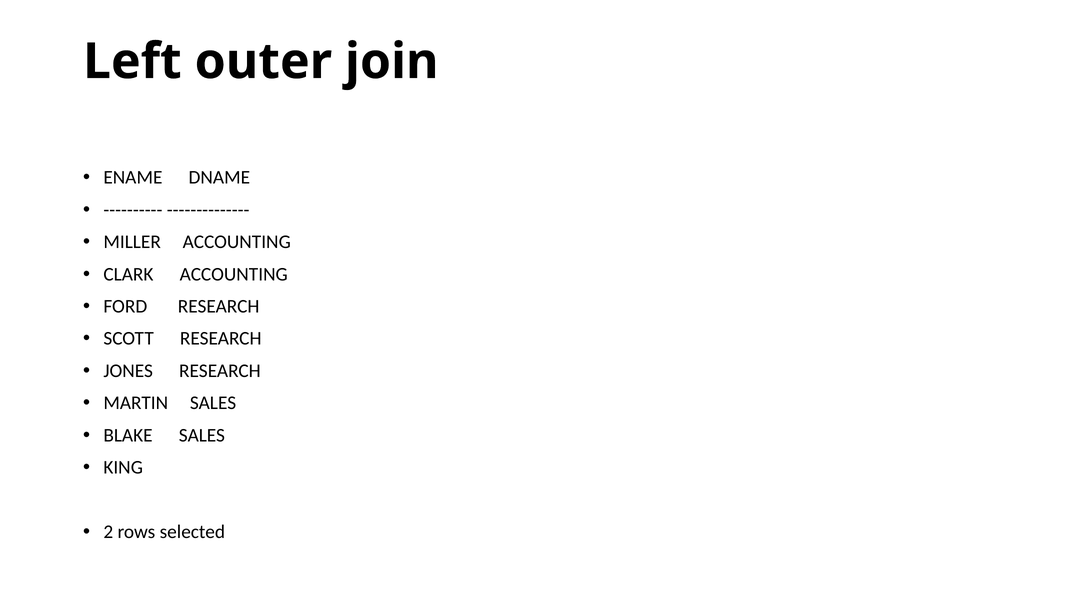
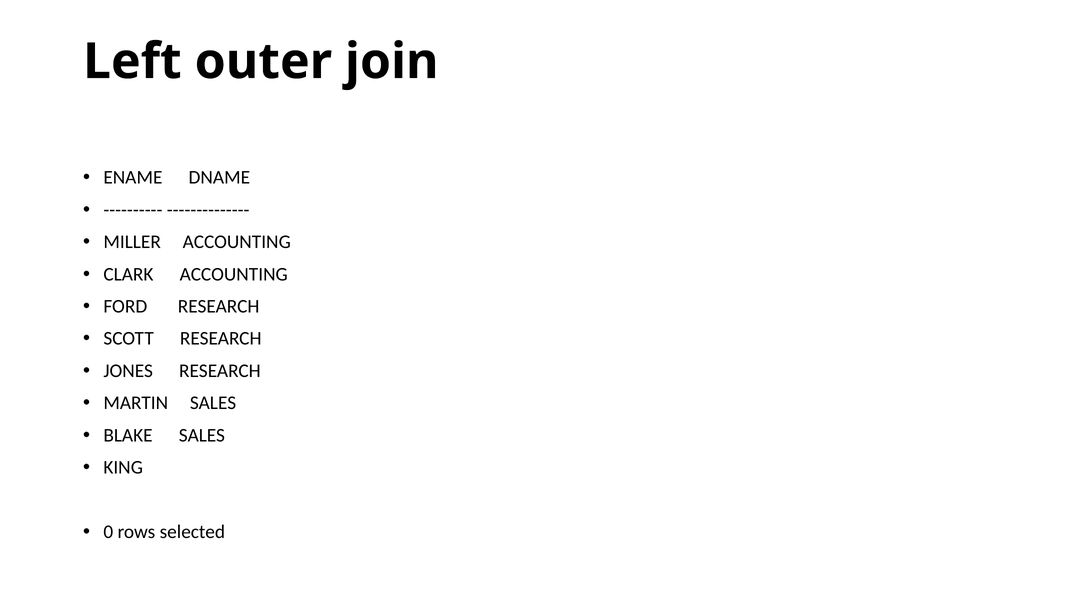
2: 2 -> 0 (108, 531)
